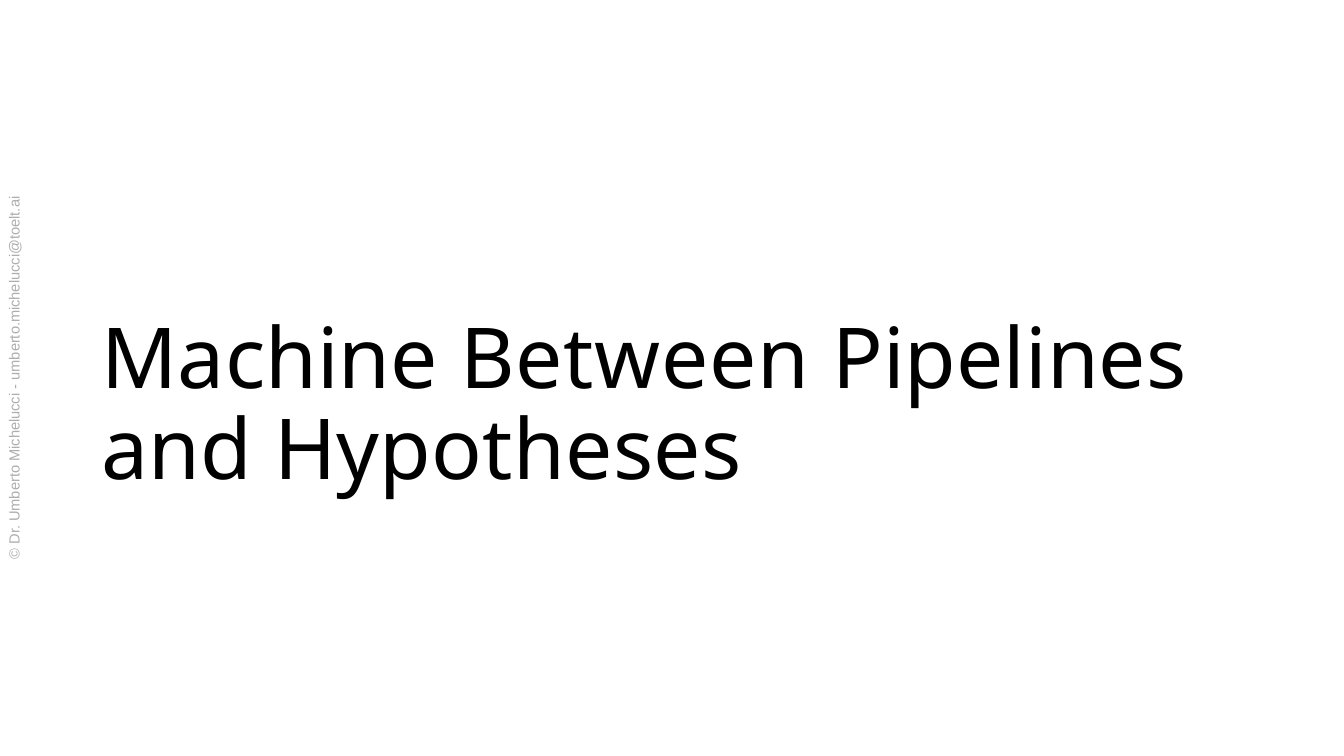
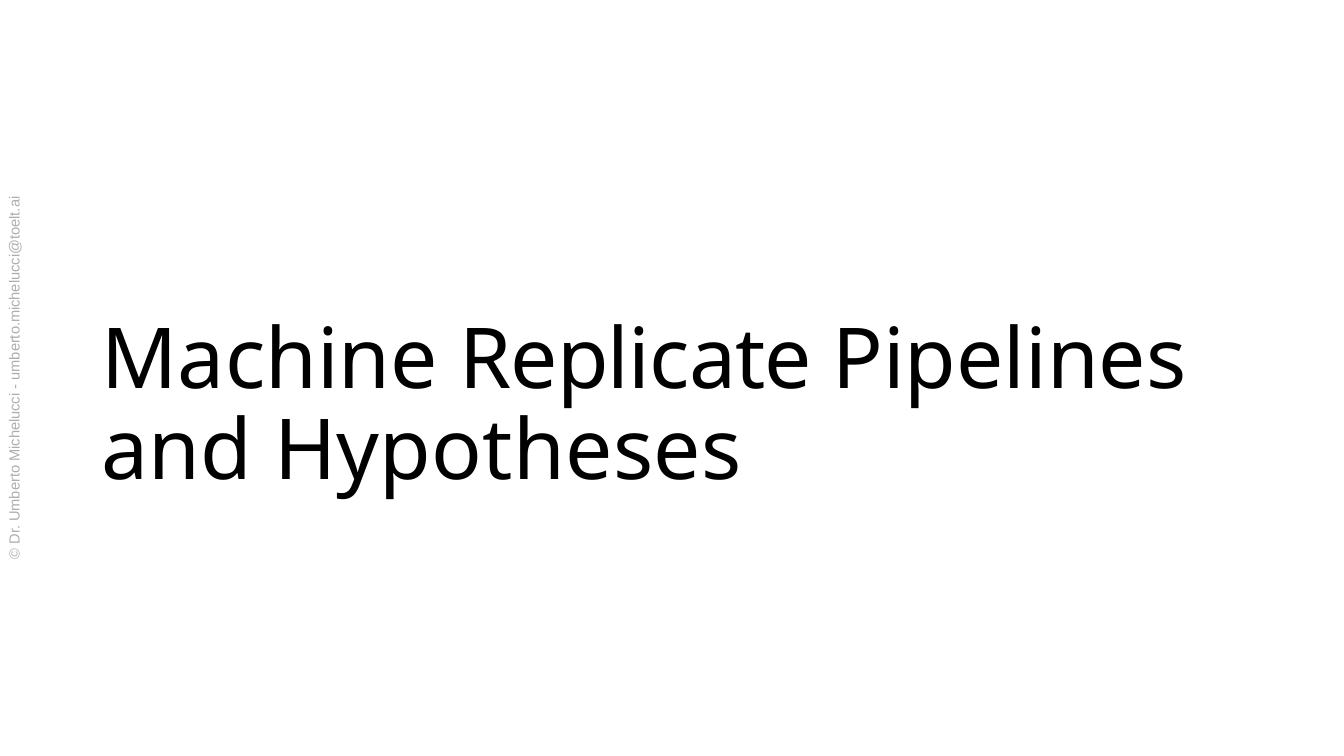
Between: Between -> Replicate (636, 361)
